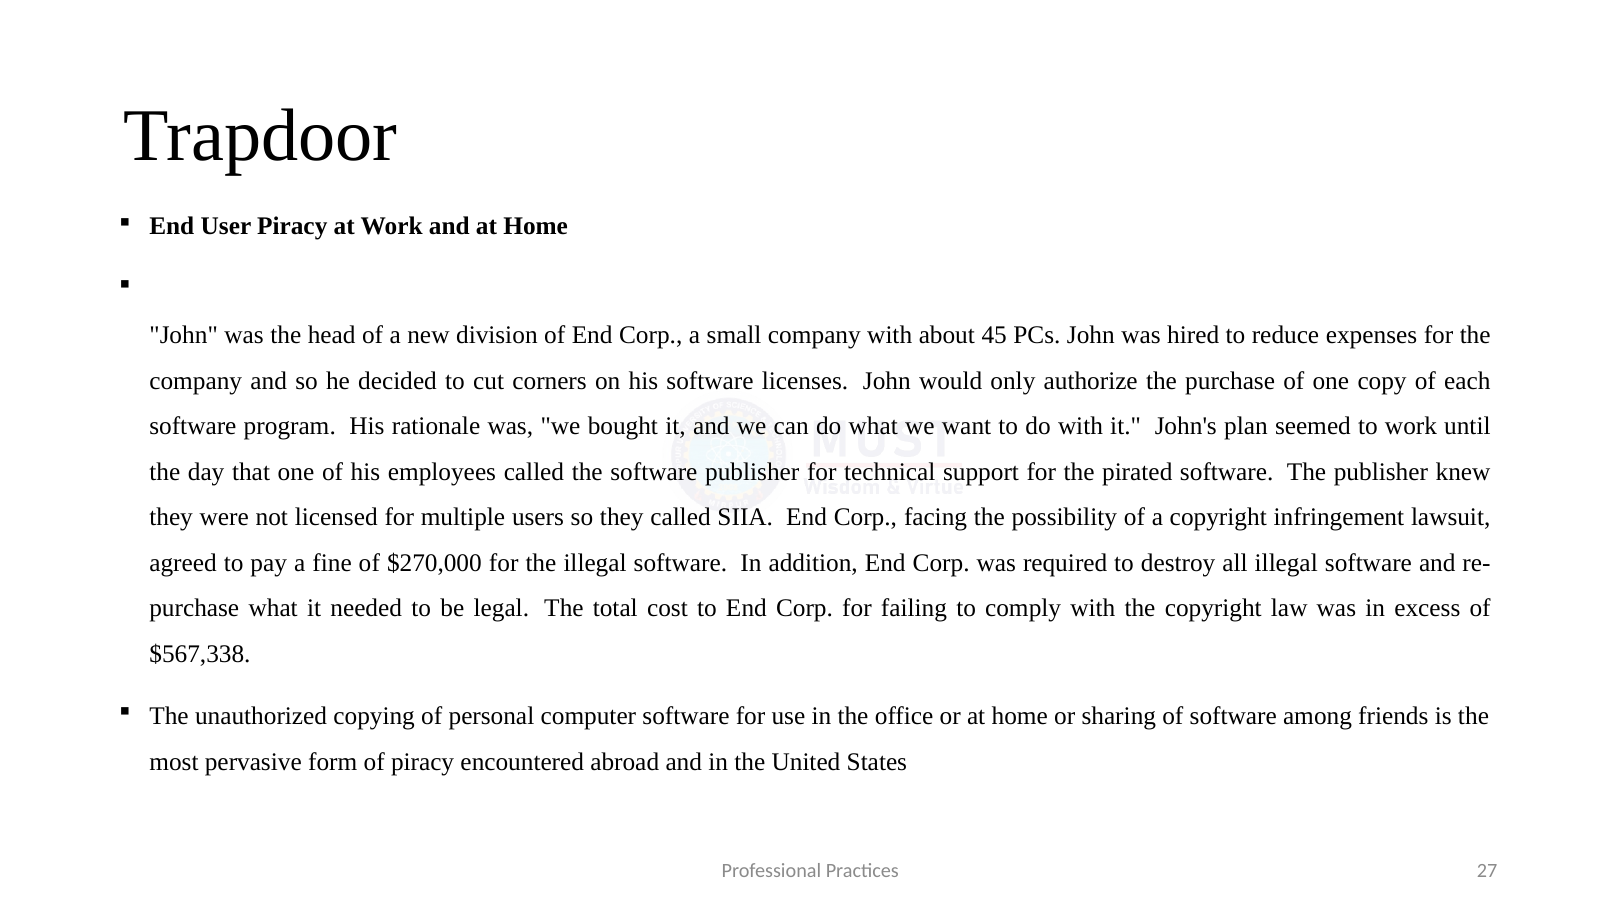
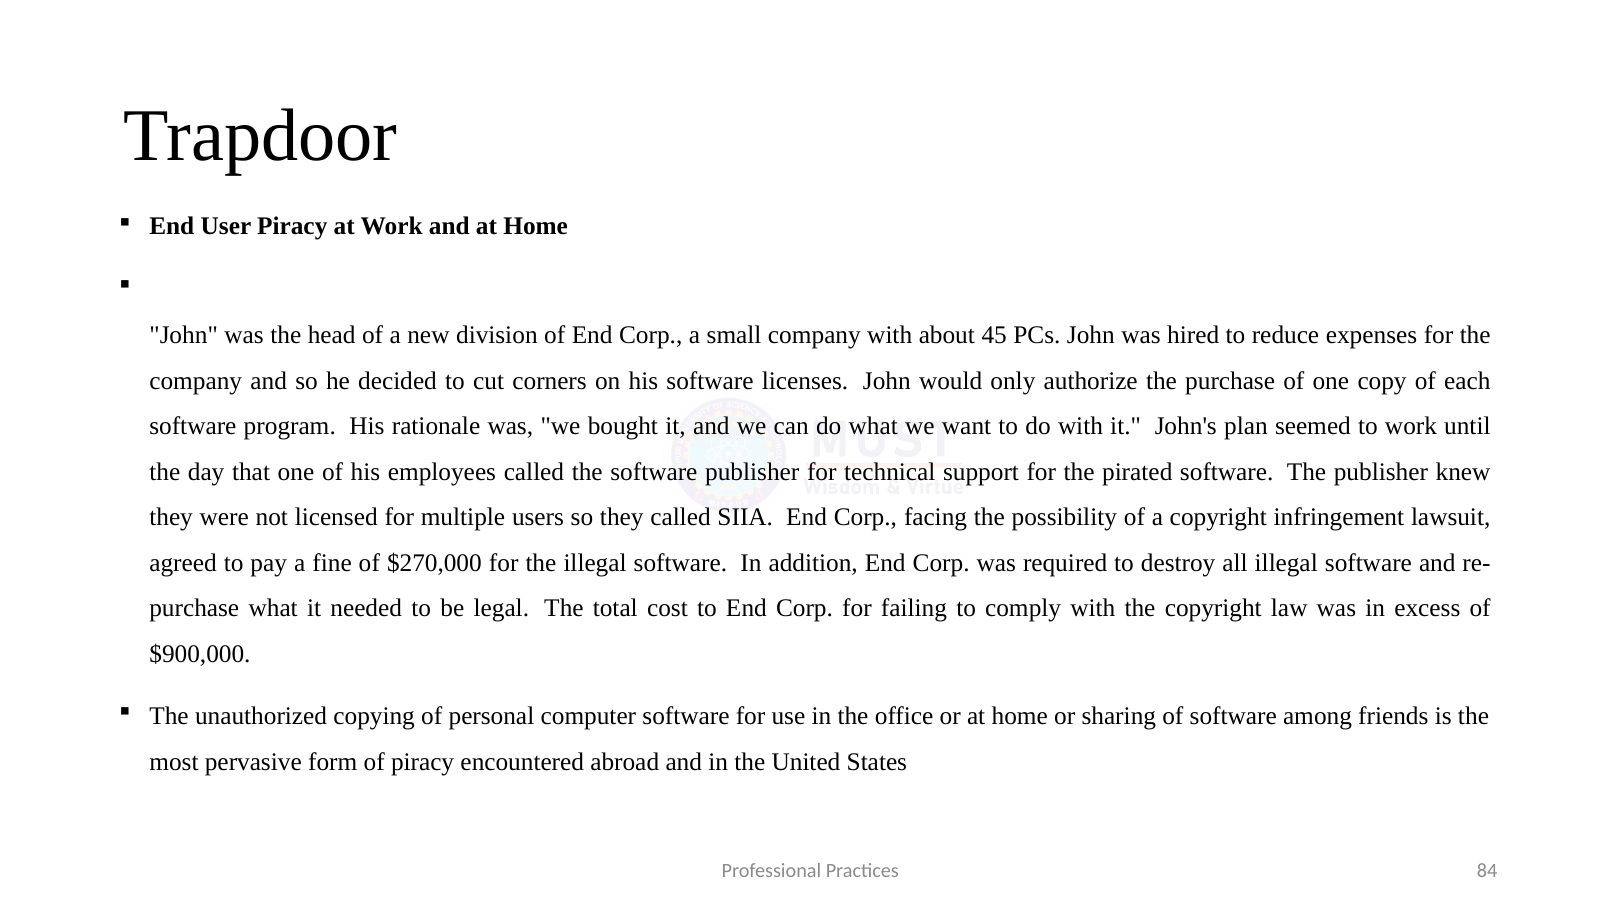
$567,338: $567,338 -> $900,000 (200, 654)
27: 27 -> 84 (1487, 871)
